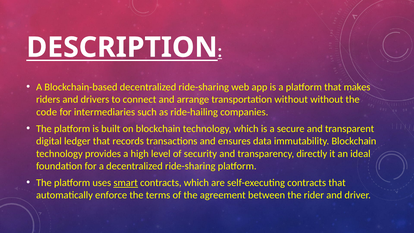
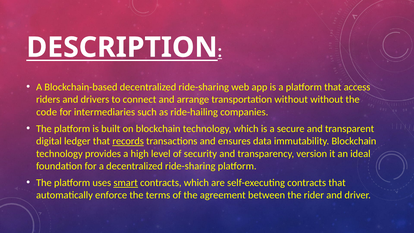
makes: makes -> access (357, 87)
records underline: none -> present (128, 141)
directly: directly -> version (312, 154)
